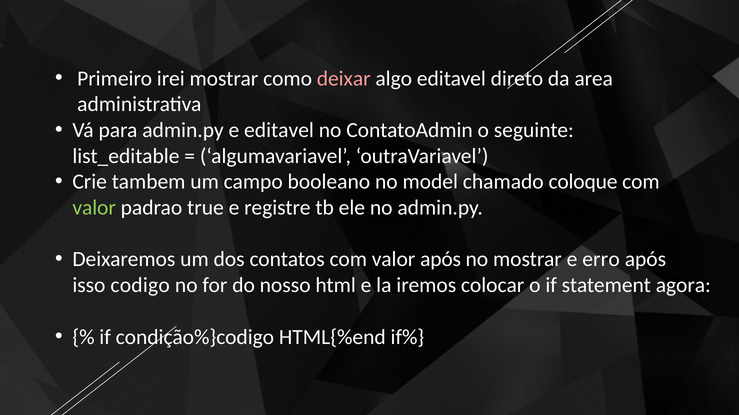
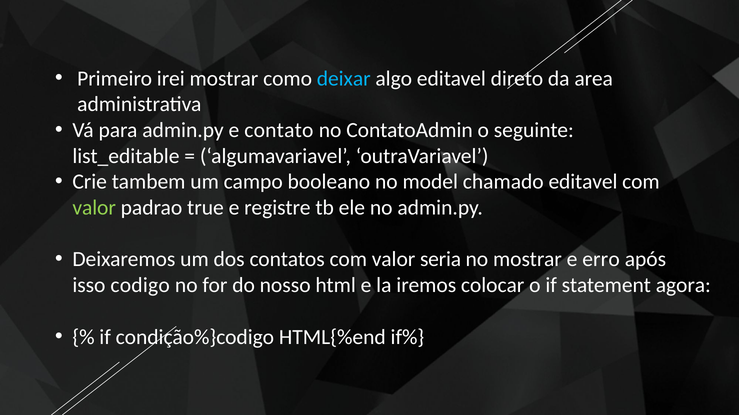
deixar colour: pink -> light blue (344, 79)
e editavel: editavel -> contato (279, 130)
chamado coloque: coloque -> editavel (583, 182)
valor após: após -> seria (441, 260)
